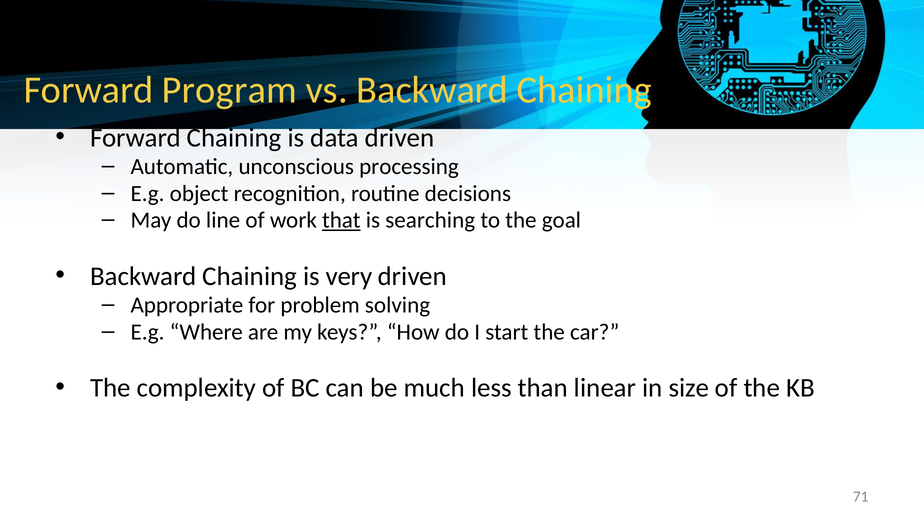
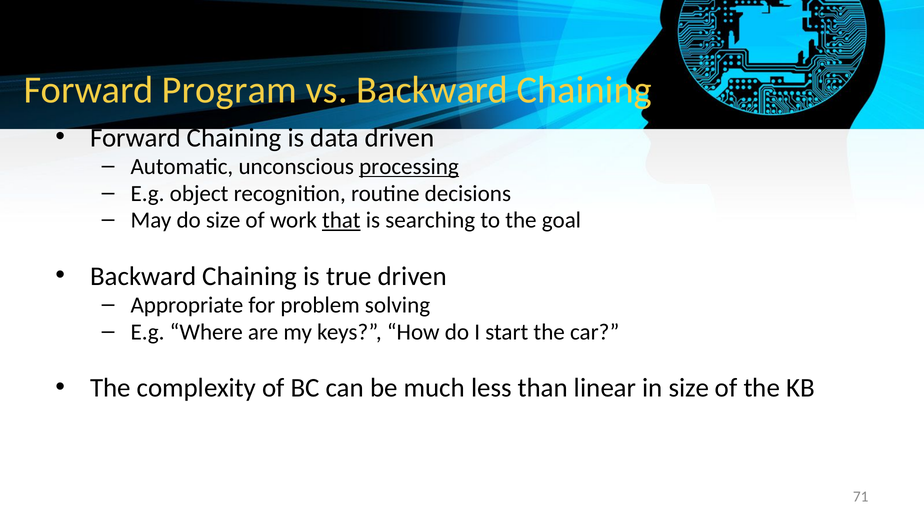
processing underline: none -> present (409, 167)
do line: line -> size (223, 220)
very: very -> true (349, 276)
